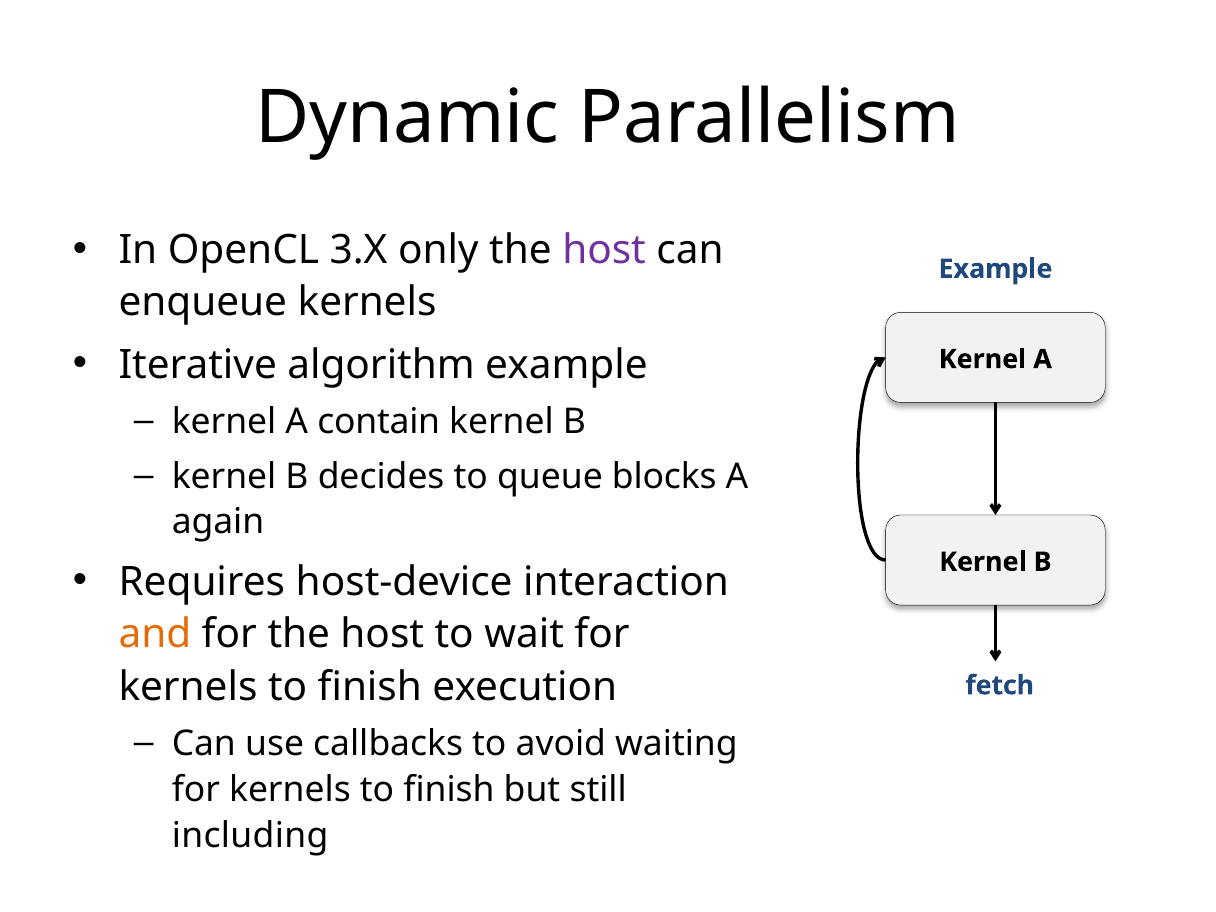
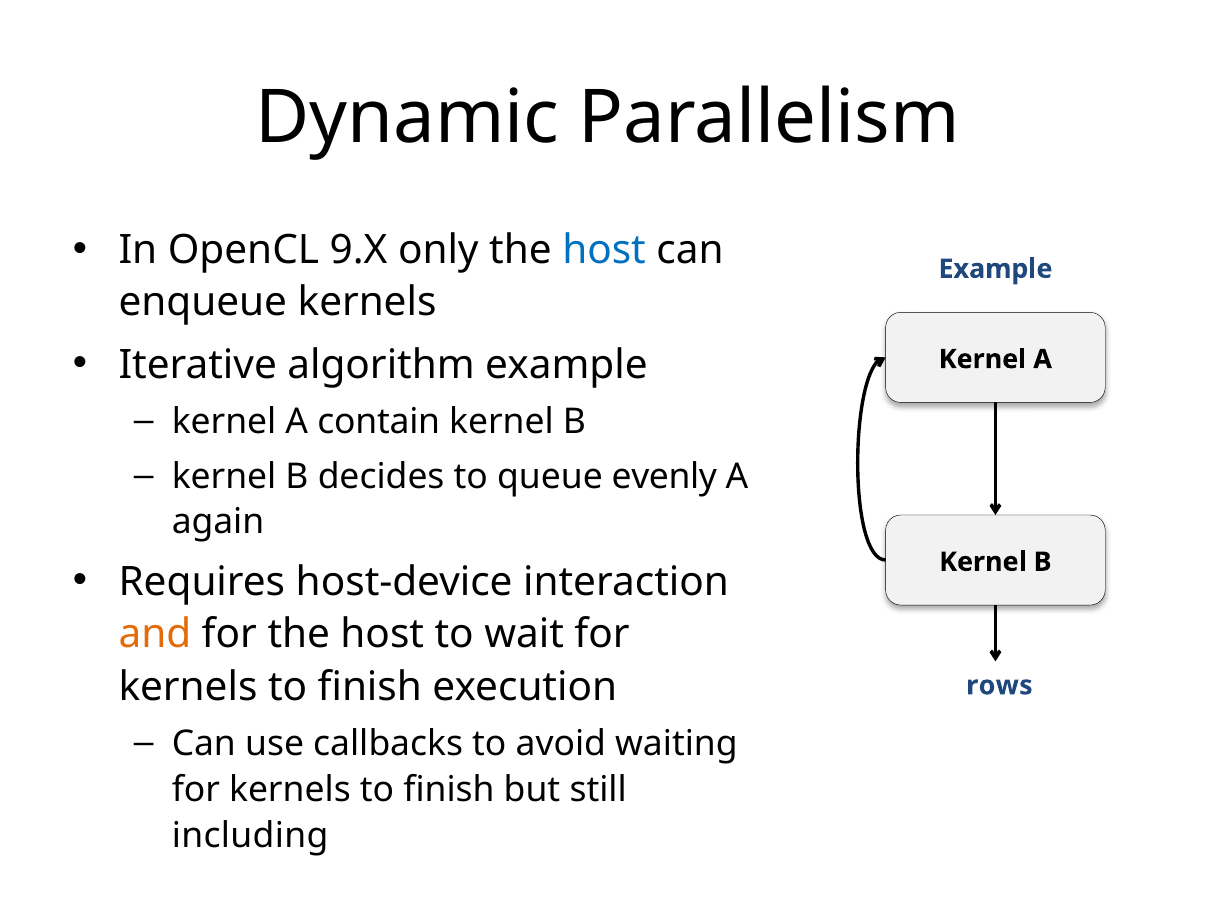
3.X: 3.X -> 9.X (359, 250)
host colour: purple -> blue (604, 250)
blocks: blocks -> evenly (664, 476)
fetch: fetch -> rows (999, 685)
